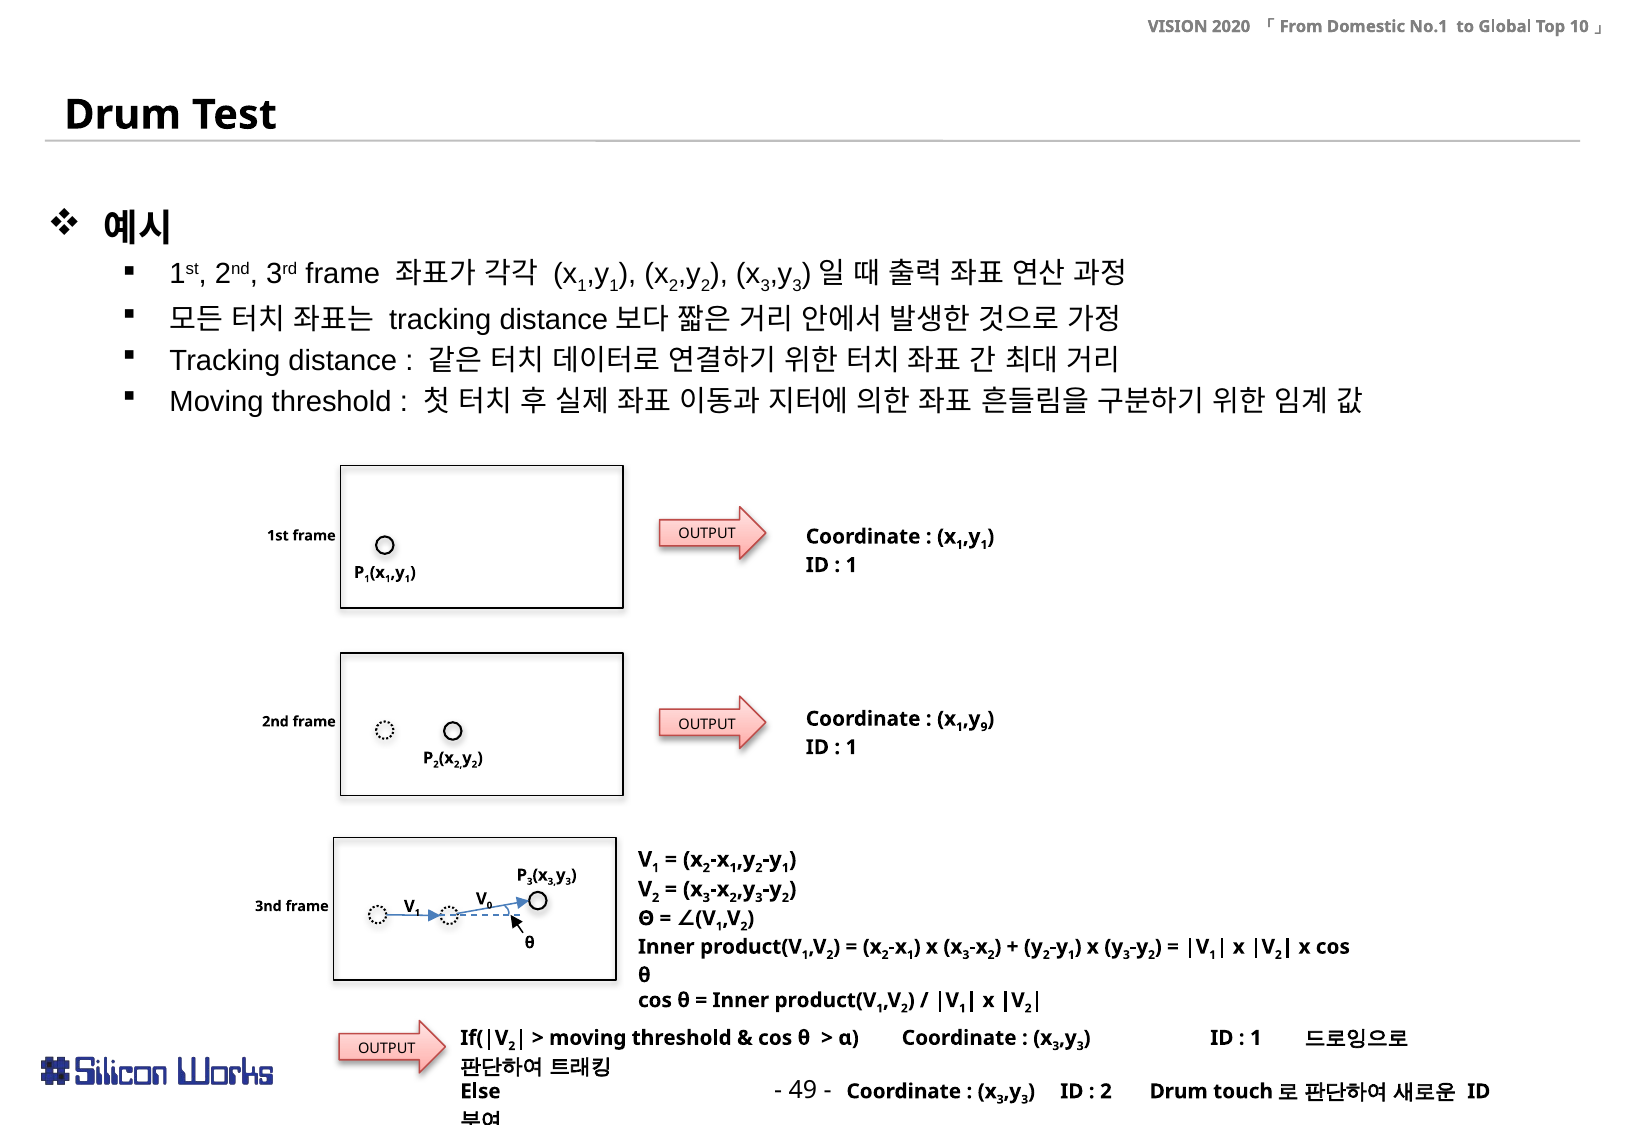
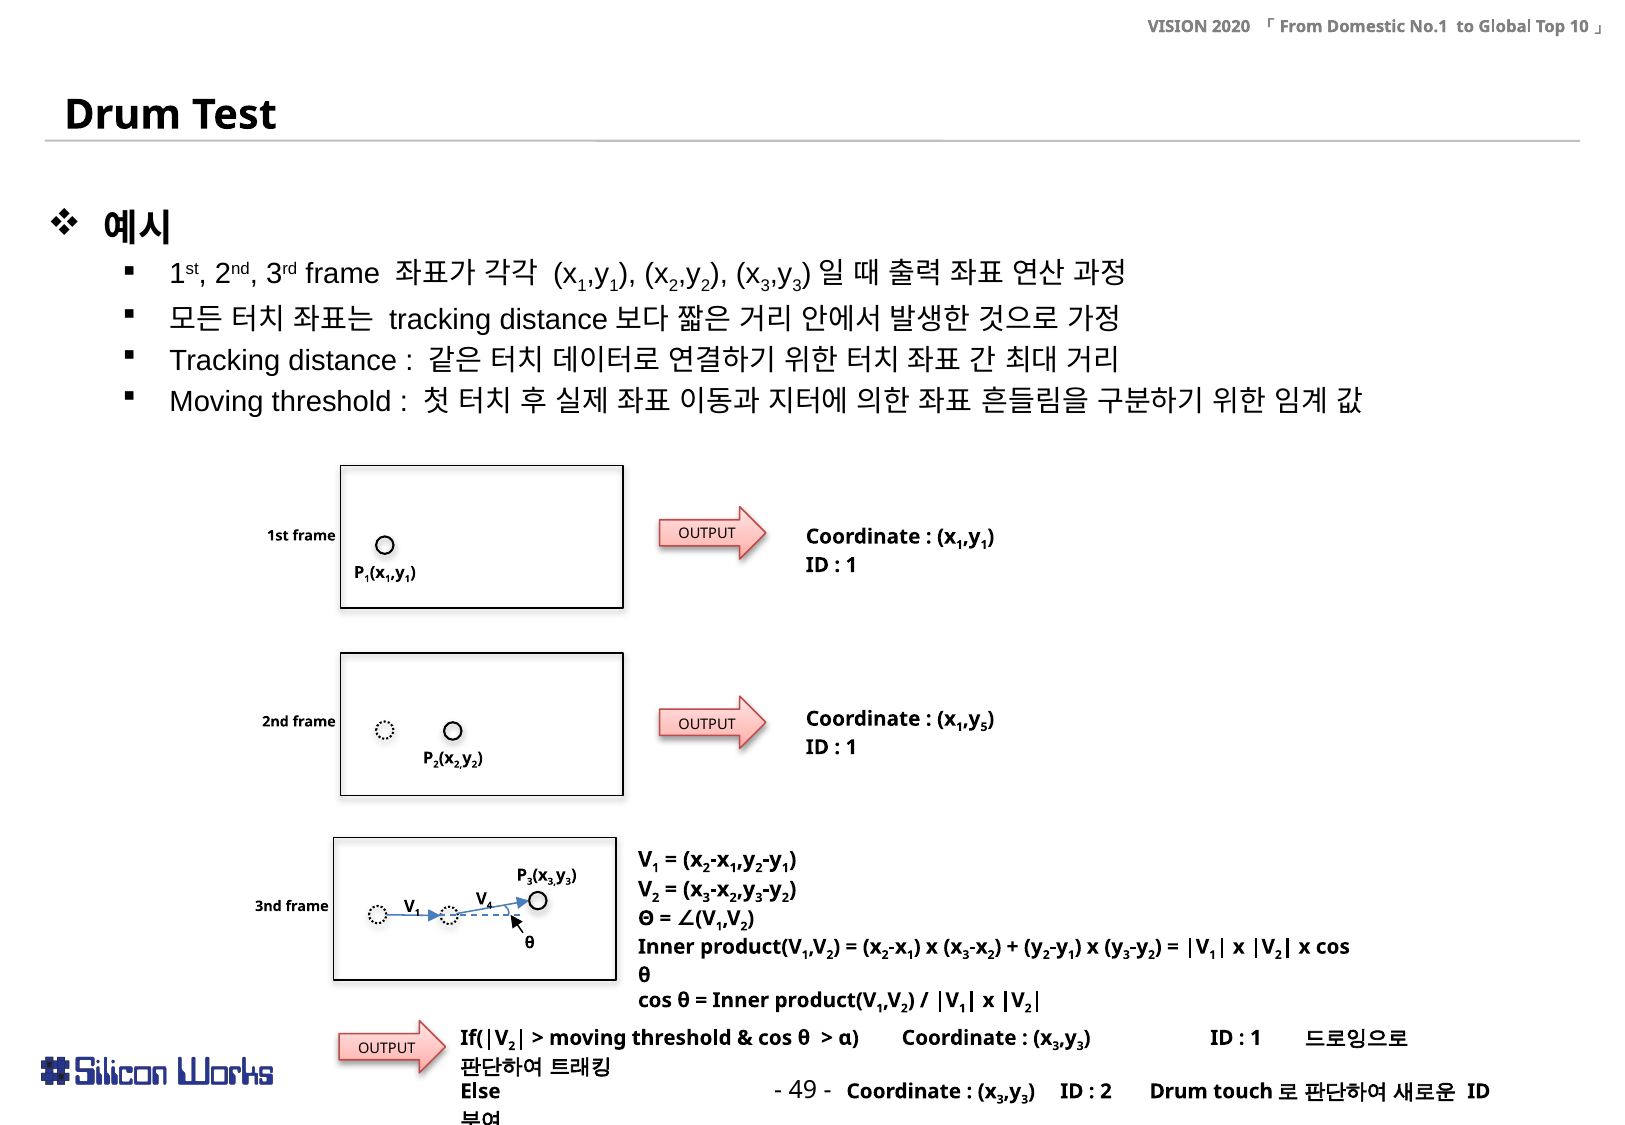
9: 9 -> 5 (984, 727)
0: 0 -> 4 (489, 905)
